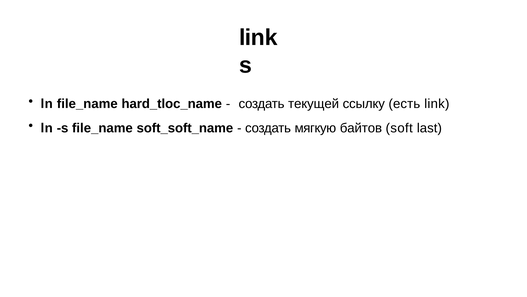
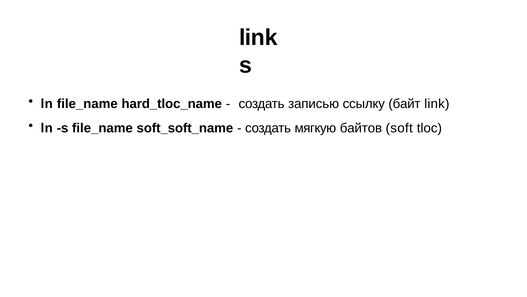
текущей: текущей -> записью (314, 104)
есть: есть -> байт (404, 104)
last: last -> tloc (429, 128)
